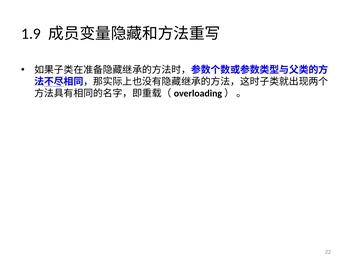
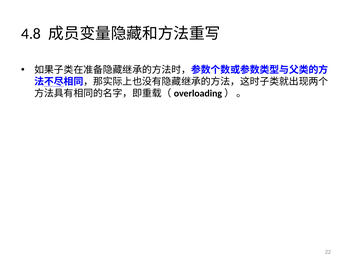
1.9: 1.9 -> 4.8 (31, 34)
